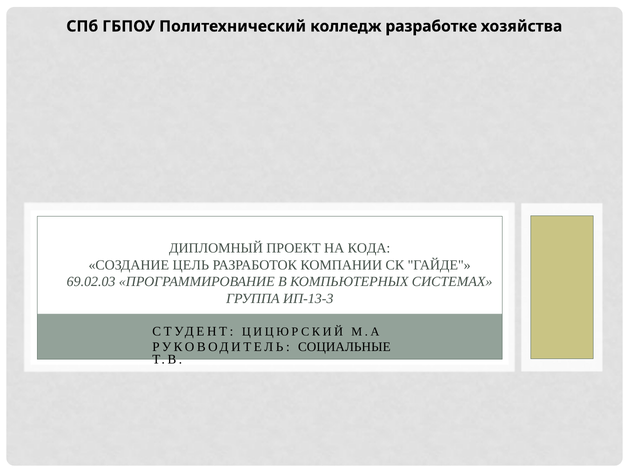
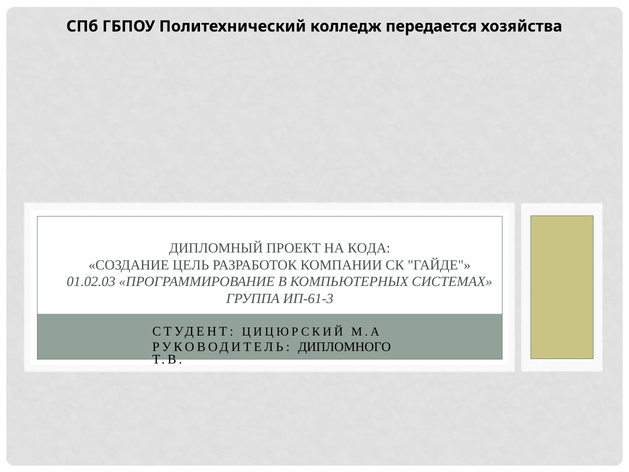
разработке: разработке -> передается (431, 26)
69.02.03: 69.02.03 -> 01.02.03 (91, 282)
ИП-13-3: ИП-13-3 -> ИП-61-3 (308, 298)
СОЦИАЛЬНЫЕ: СОЦИАЛЬНЫЕ -> ДИПЛОМНОГО (344, 347)
